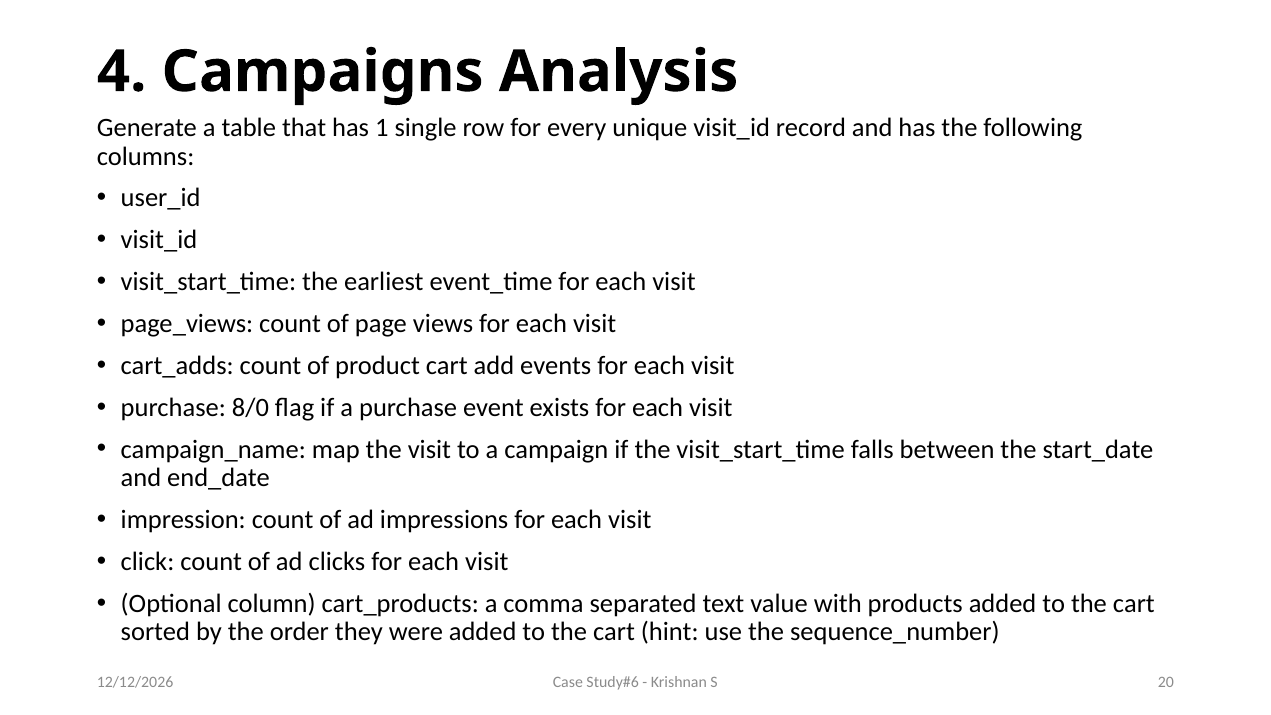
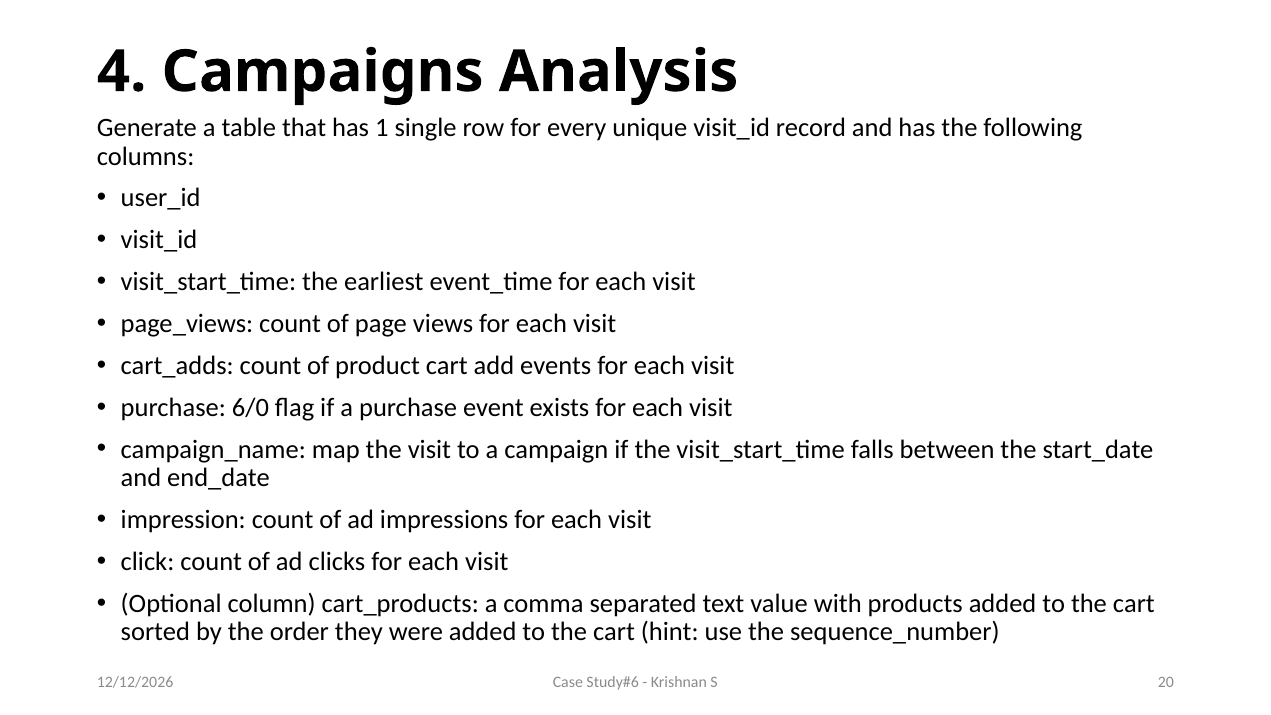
8/0: 8/0 -> 6/0 (250, 407)
